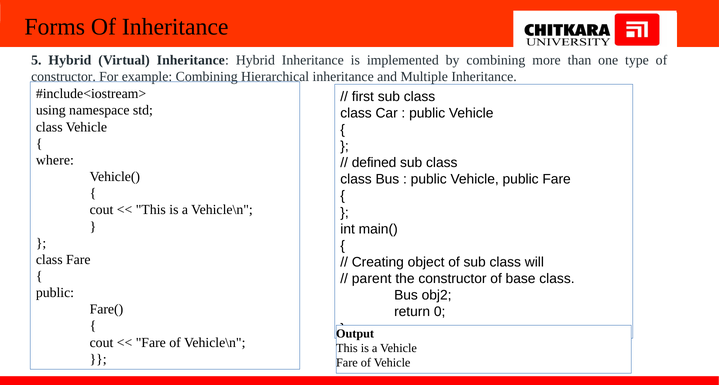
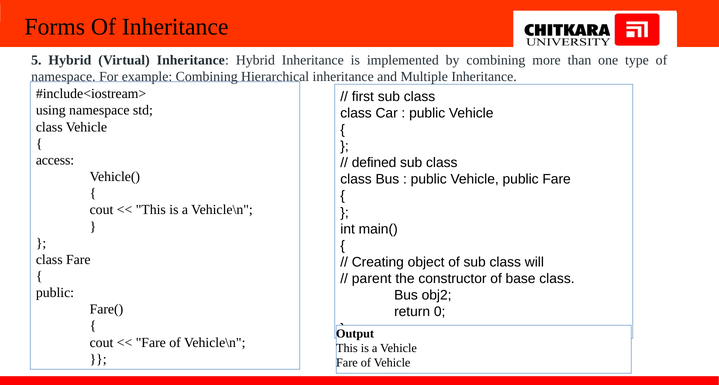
constructor: constructor -> namespace (63, 77)
where: where -> access (55, 160)
